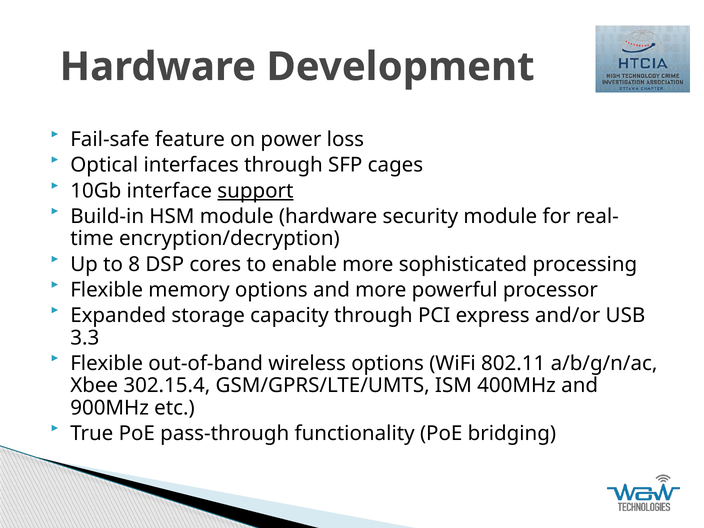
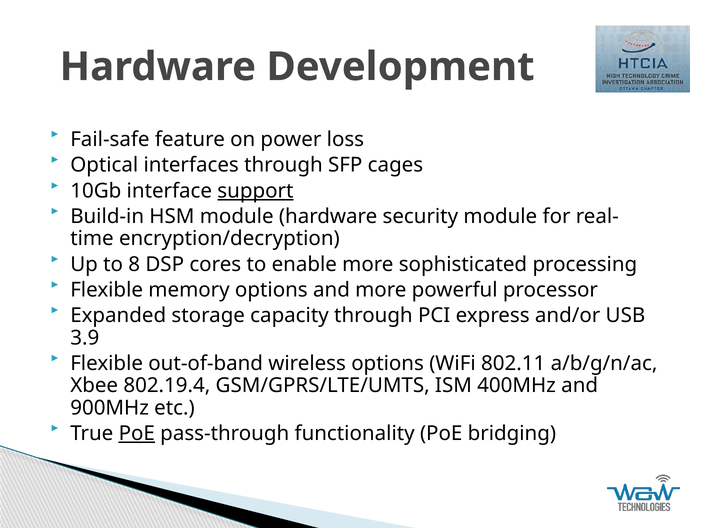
3.3: 3.3 -> 3.9 (85, 338)
302.15.4: 302.15.4 -> 802.19.4 (167, 386)
PoE underline: none -> present (137, 434)
